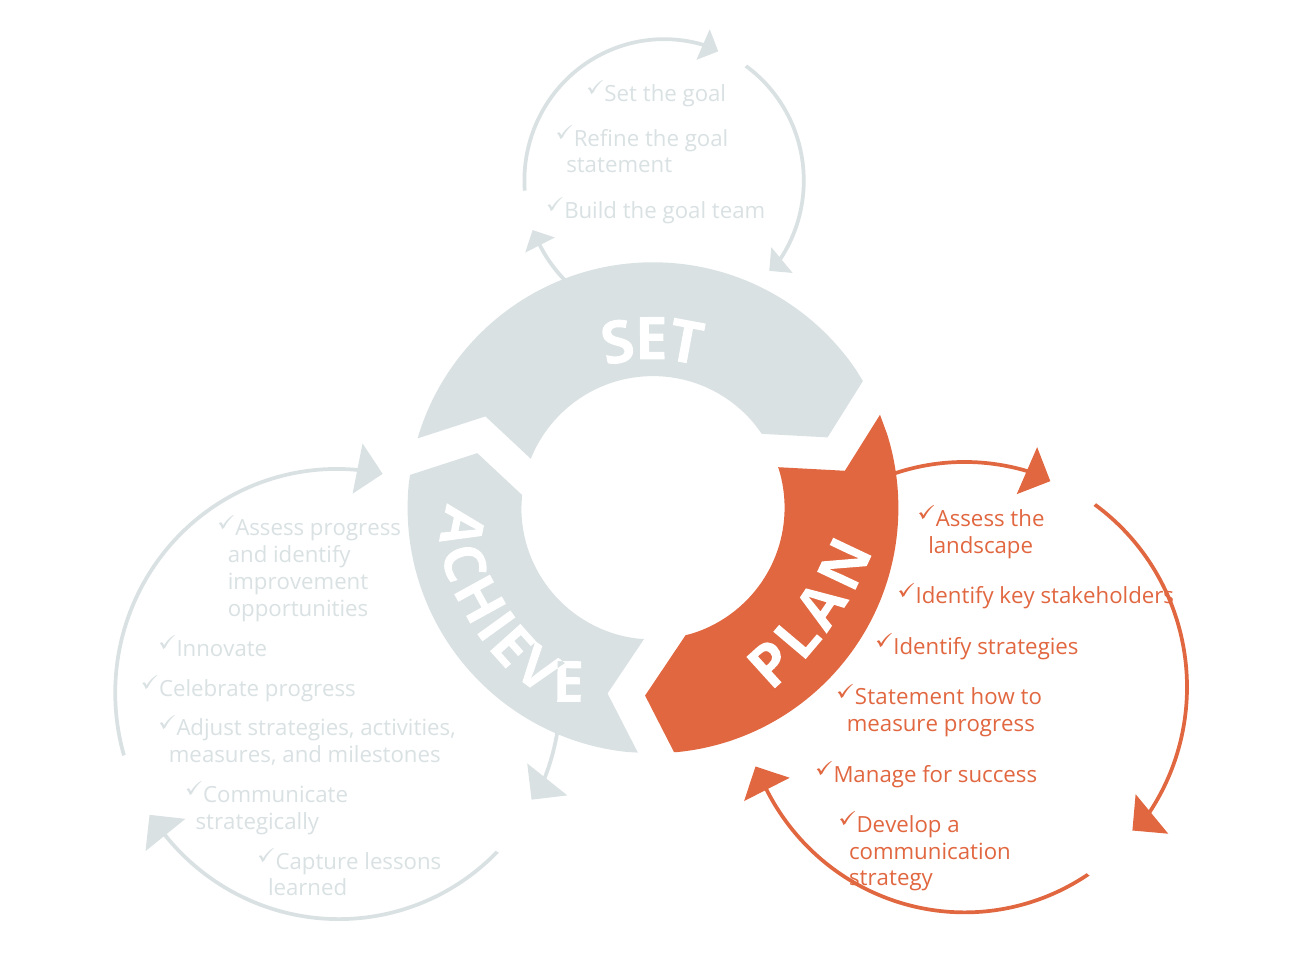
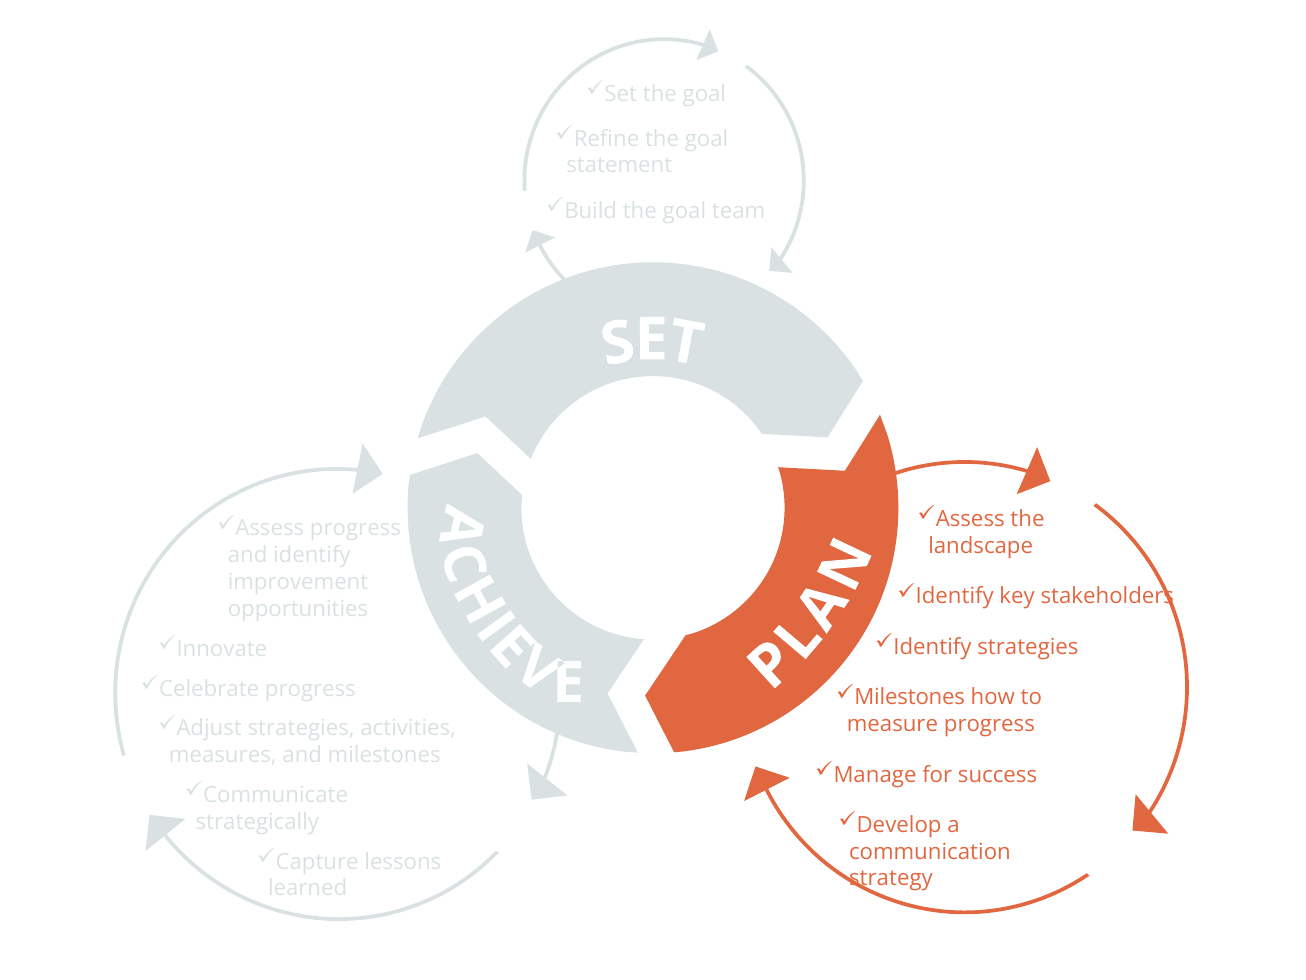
Statement: Statement -> Milestones (910, 697)
